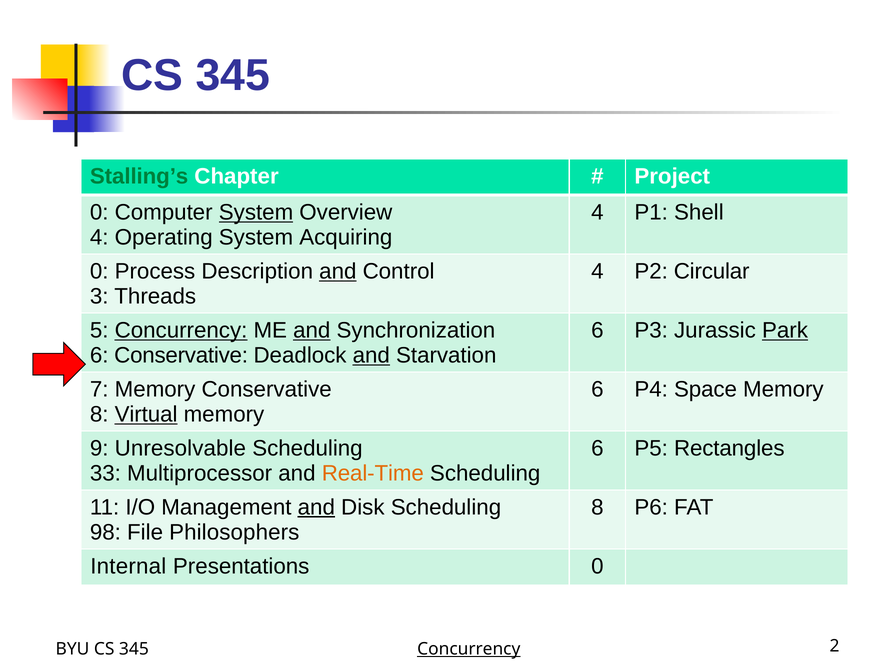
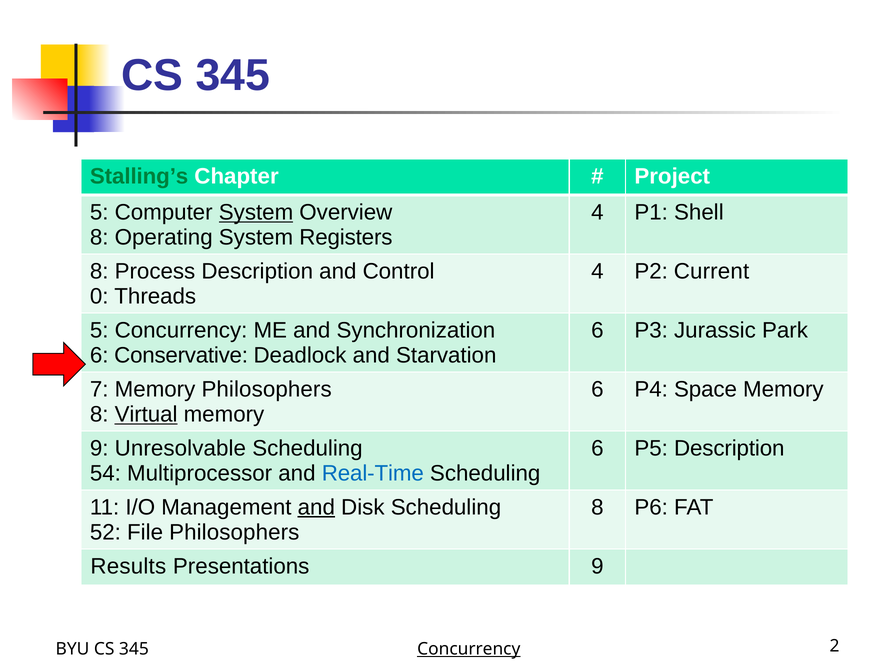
0: 0 -> 5 (99, 212)
4: 4 -> 8 (99, 237)
Acquiring: Acquiring -> Registers (346, 237)
0: 0 -> 8 (99, 271)
and underline: present -> none (338, 271)
Circular: Circular -> Current (711, 271)
3: 3 -> 0 (99, 296)
Concurrency underline: present -> none (181, 330)
and underline: present -> none (312, 330)
Park underline: present -> none (785, 330)
and underline: present -> none (371, 355)
Memory Conservative: Conservative -> Philosophers (267, 389)
P5 Rectangles: Rectangles -> Description (729, 448)
33: 33 -> 54 (105, 473)
Real-Time colour: orange -> blue (373, 473)
98: 98 -> 52 (105, 532)
Internal: Internal -> Results (128, 566)
Presentations 0: 0 -> 9 (597, 566)
